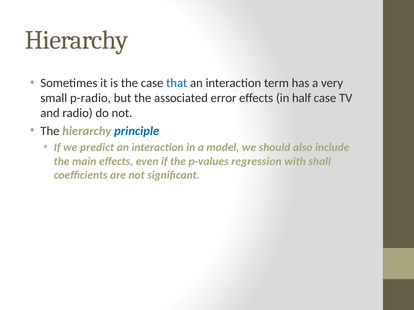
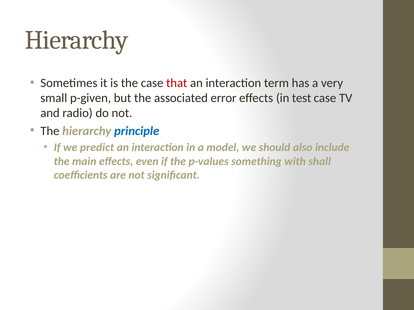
that colour: blue -> red (177, 83)
p-radio: p-radio -> p-given (91, 98)
half: half -> test (302, 98)
regression: regression -> something (256, 162)
